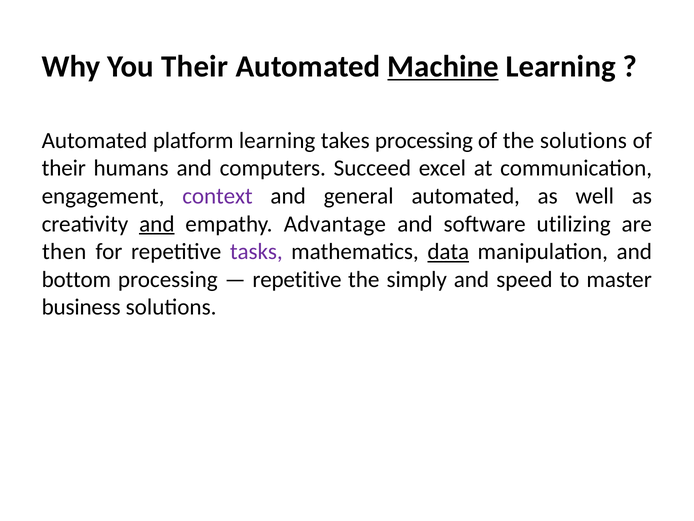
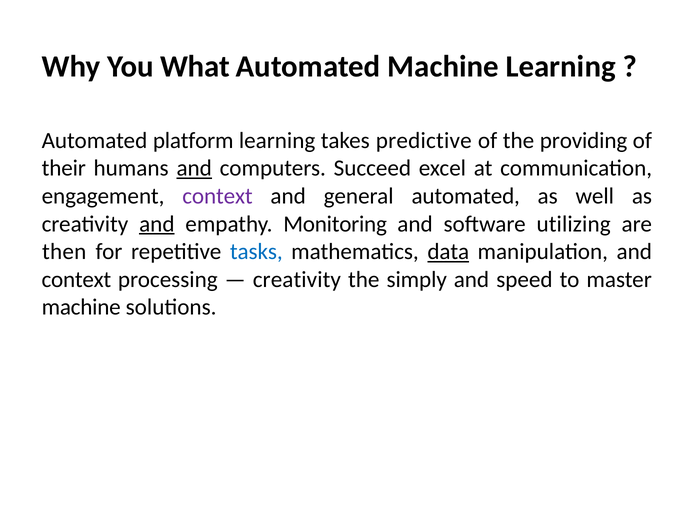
You Their: Their -> What (195, 66)
Machine underline: present -> none (443, 66)
takes processing: processing -> predictive (424, 140)
the solutions: solutions -> providing (584, 140)
and underline: none -> present (194, 168)
Advantage: Advantage -> Monitoring (335, 224)
tasks colour: purple -> blue (256, 251)
bottom: bottom -> context (76, 279)
repetitive: repetitive -> creativity (297, 279)
business: business -> machine (81, 307)
